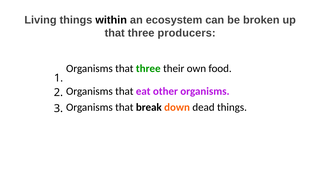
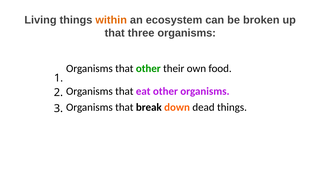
within colour: black -> orange (111, 20)
three producers: producers -> organisms (187, 33)
Organisms that three: three -> other (148, 69)
